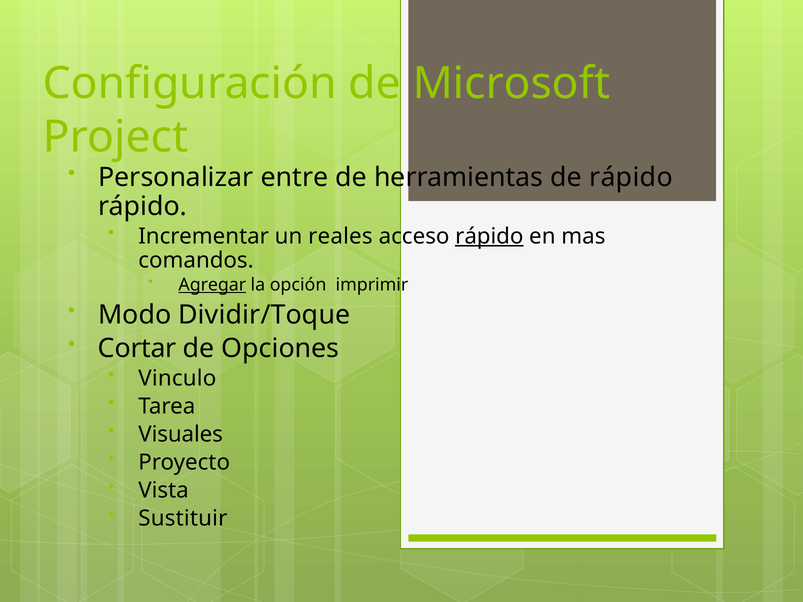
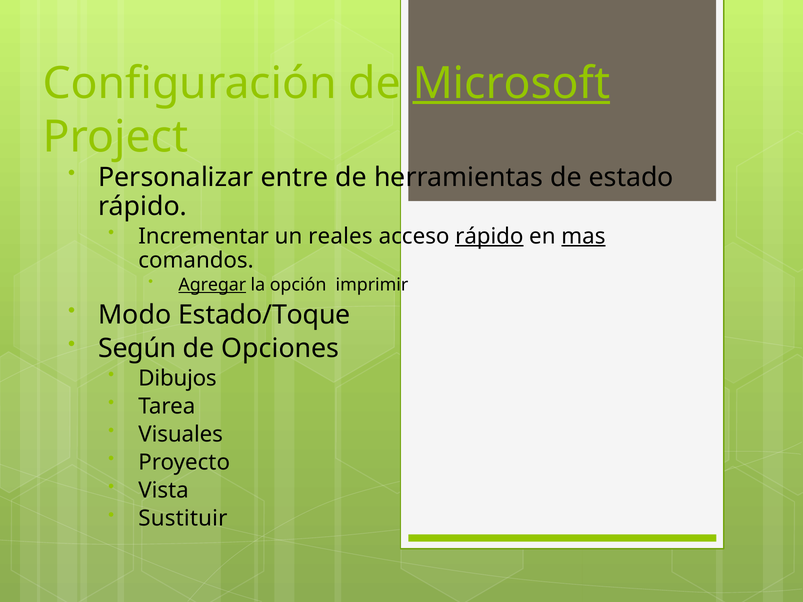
Microsoft underline: none -> present (511, 83)
de rápido: rápido -> estado (631, 178)
mas underline: none -> present (583, 236)
Dividir/Toque: Dividir/Toque -> Estado/Toque (264, 315)
Cortar: Cortar -> Según (137, 349)
Vinculo: Vinculo -> Dibujos (178, 378)
